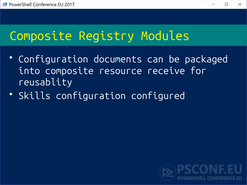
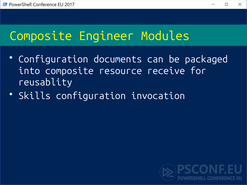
Registry: Registry -> Engineer (107, 36)
configured: configured -> invocation (158, 96)
